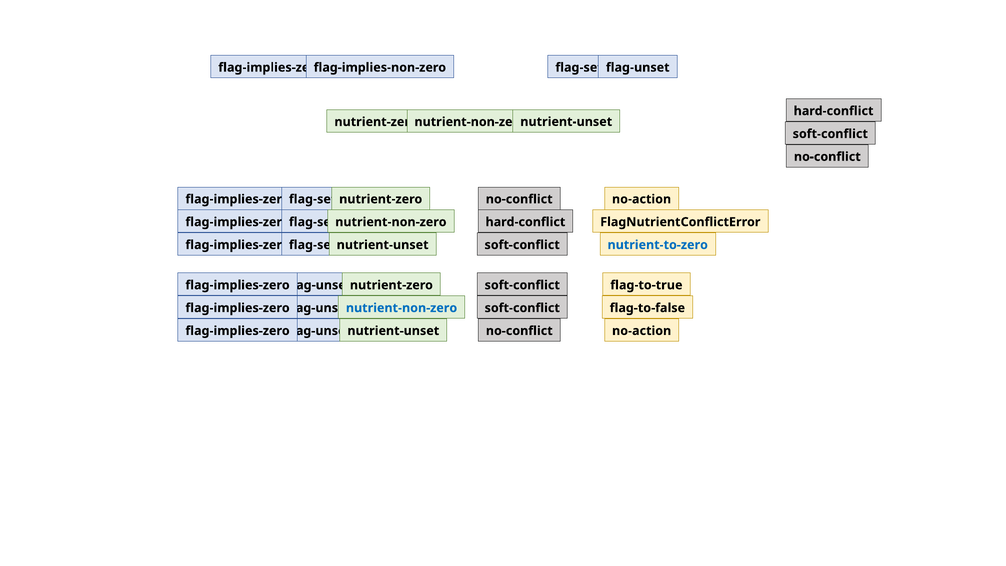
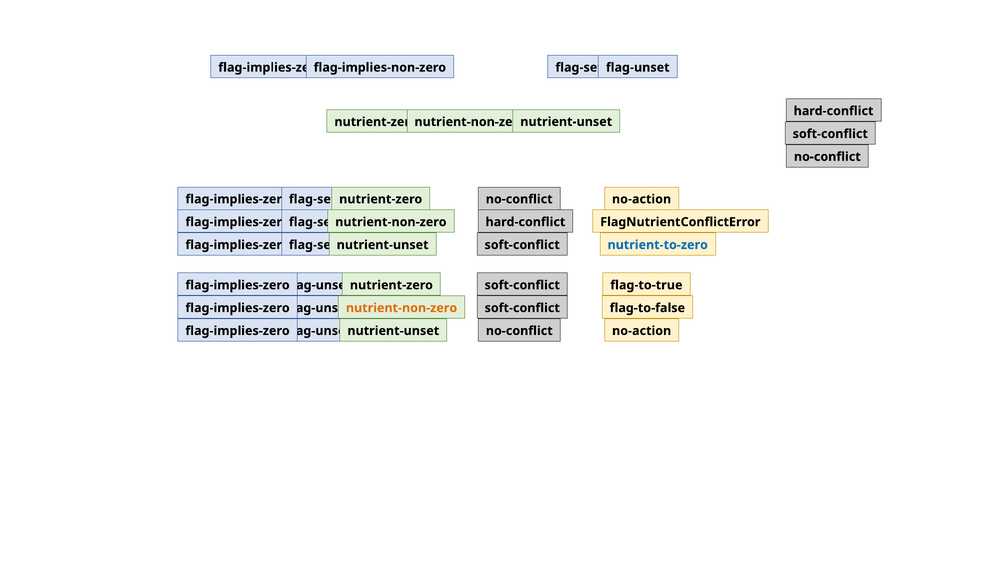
nutrient-non-zero colour: blue -> orange (402, 308)
